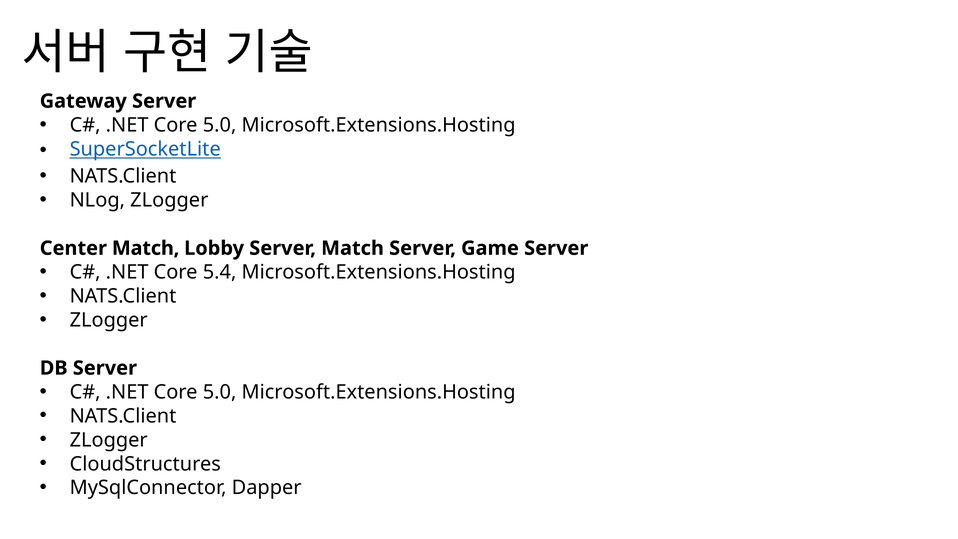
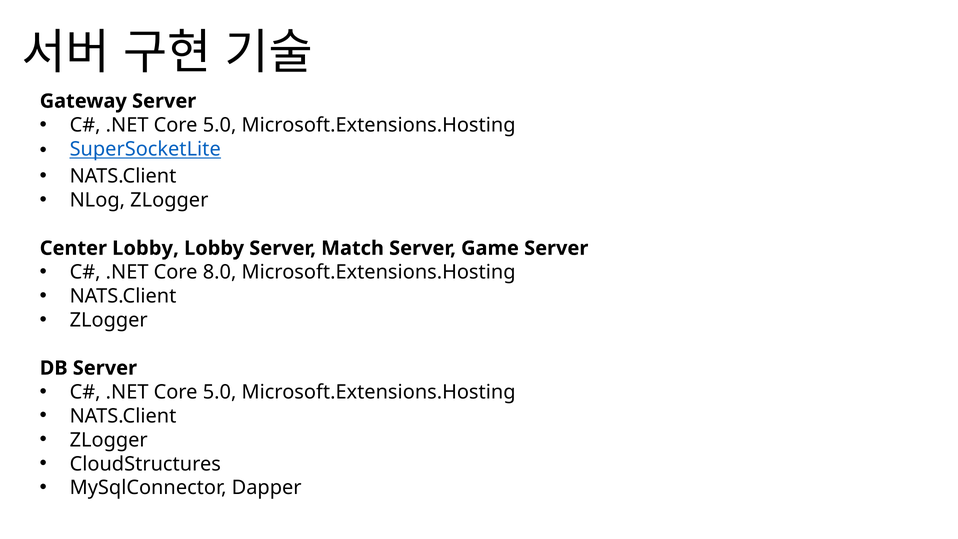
Center Match: Match -> Lobby (145, 248)
5.4: 5.4 -> 8.0 (220, 272)
